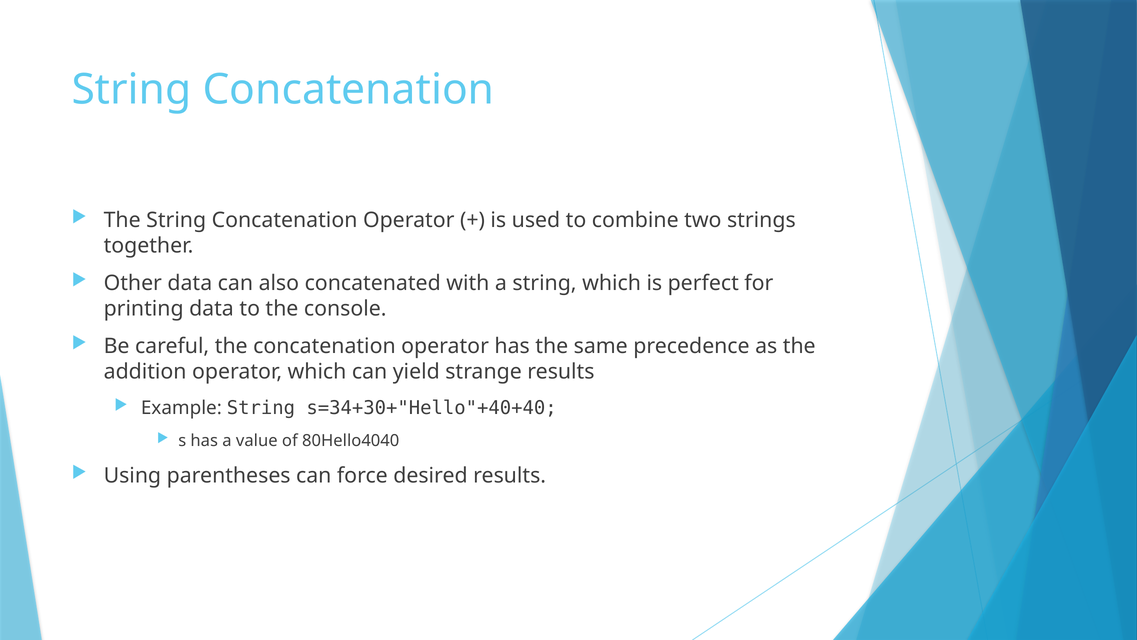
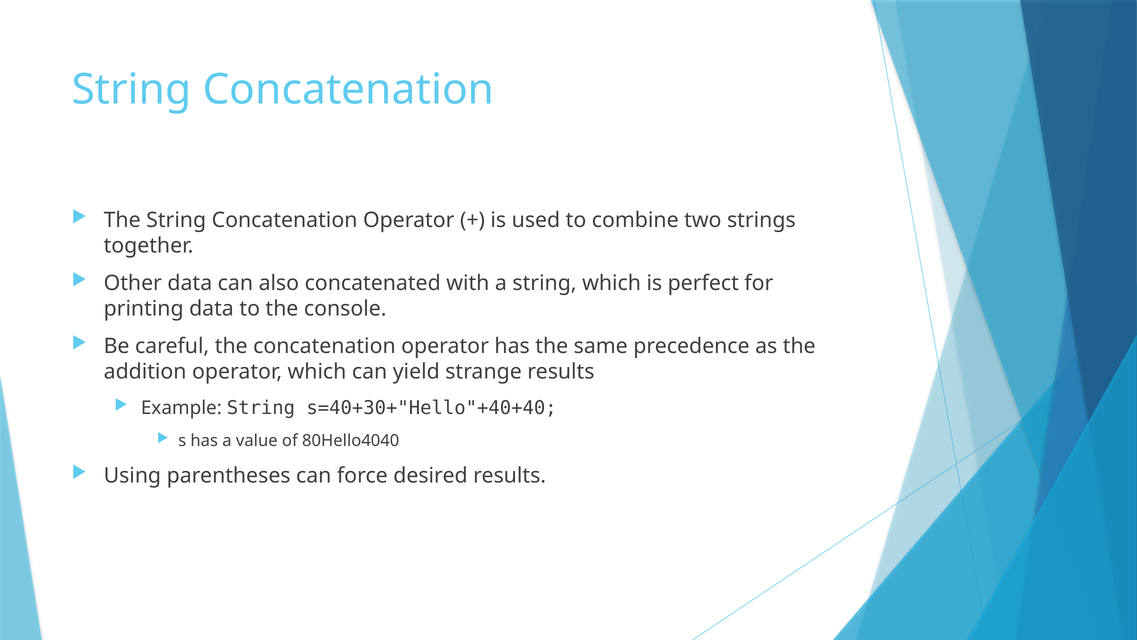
s=34+30+"Hello"+40+40: s=34+30+"Hello"+40+40 -> s=40+30+"Hello"+40+40 (432, 407)
